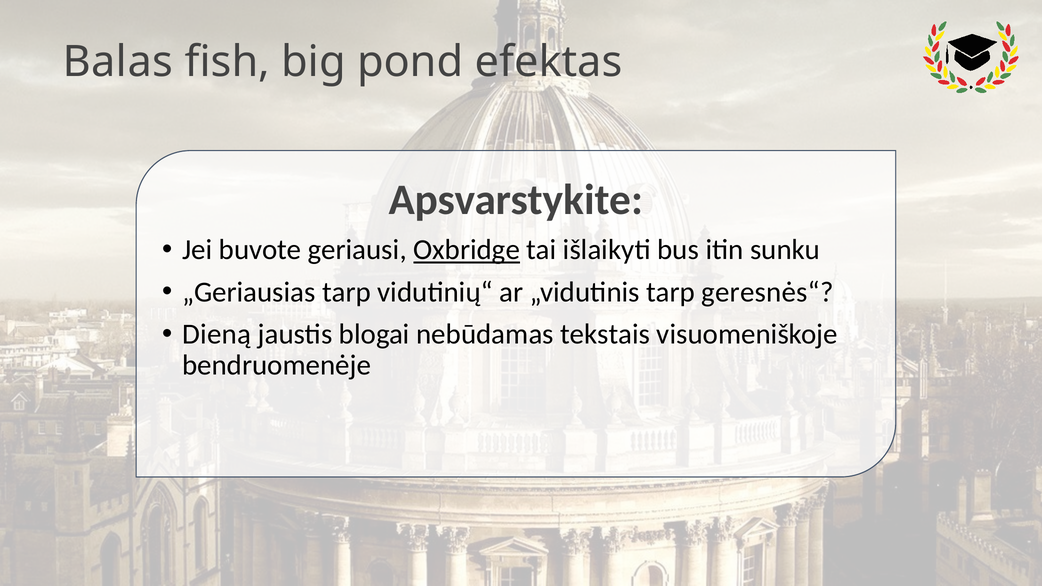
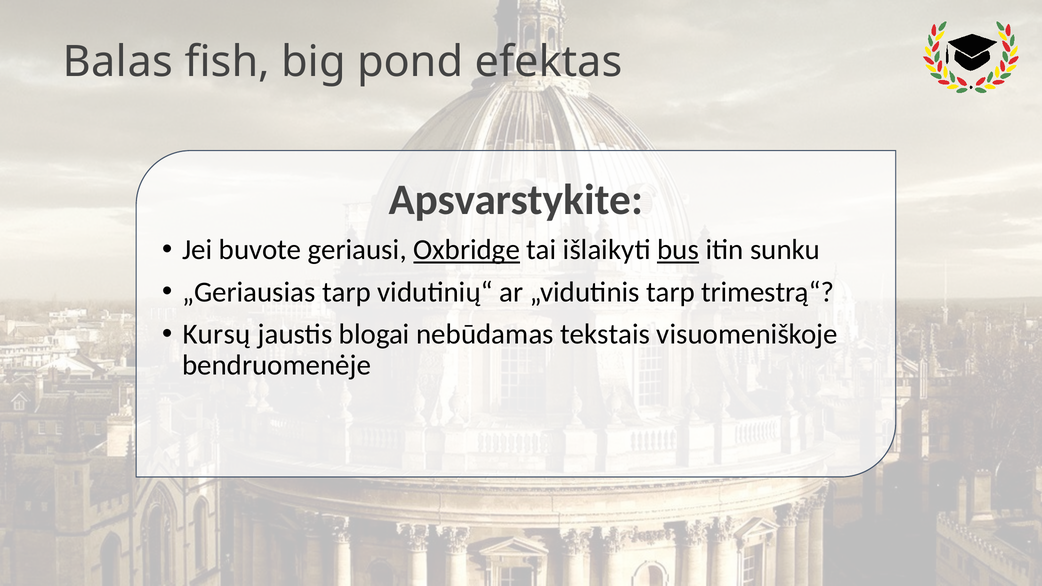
bus underline: none -> present (678, 250)
geresnės“: geresnės“ -> trimestrą“ (768, 292)
Dieną: Dieną -> Kursų (217, 334)
